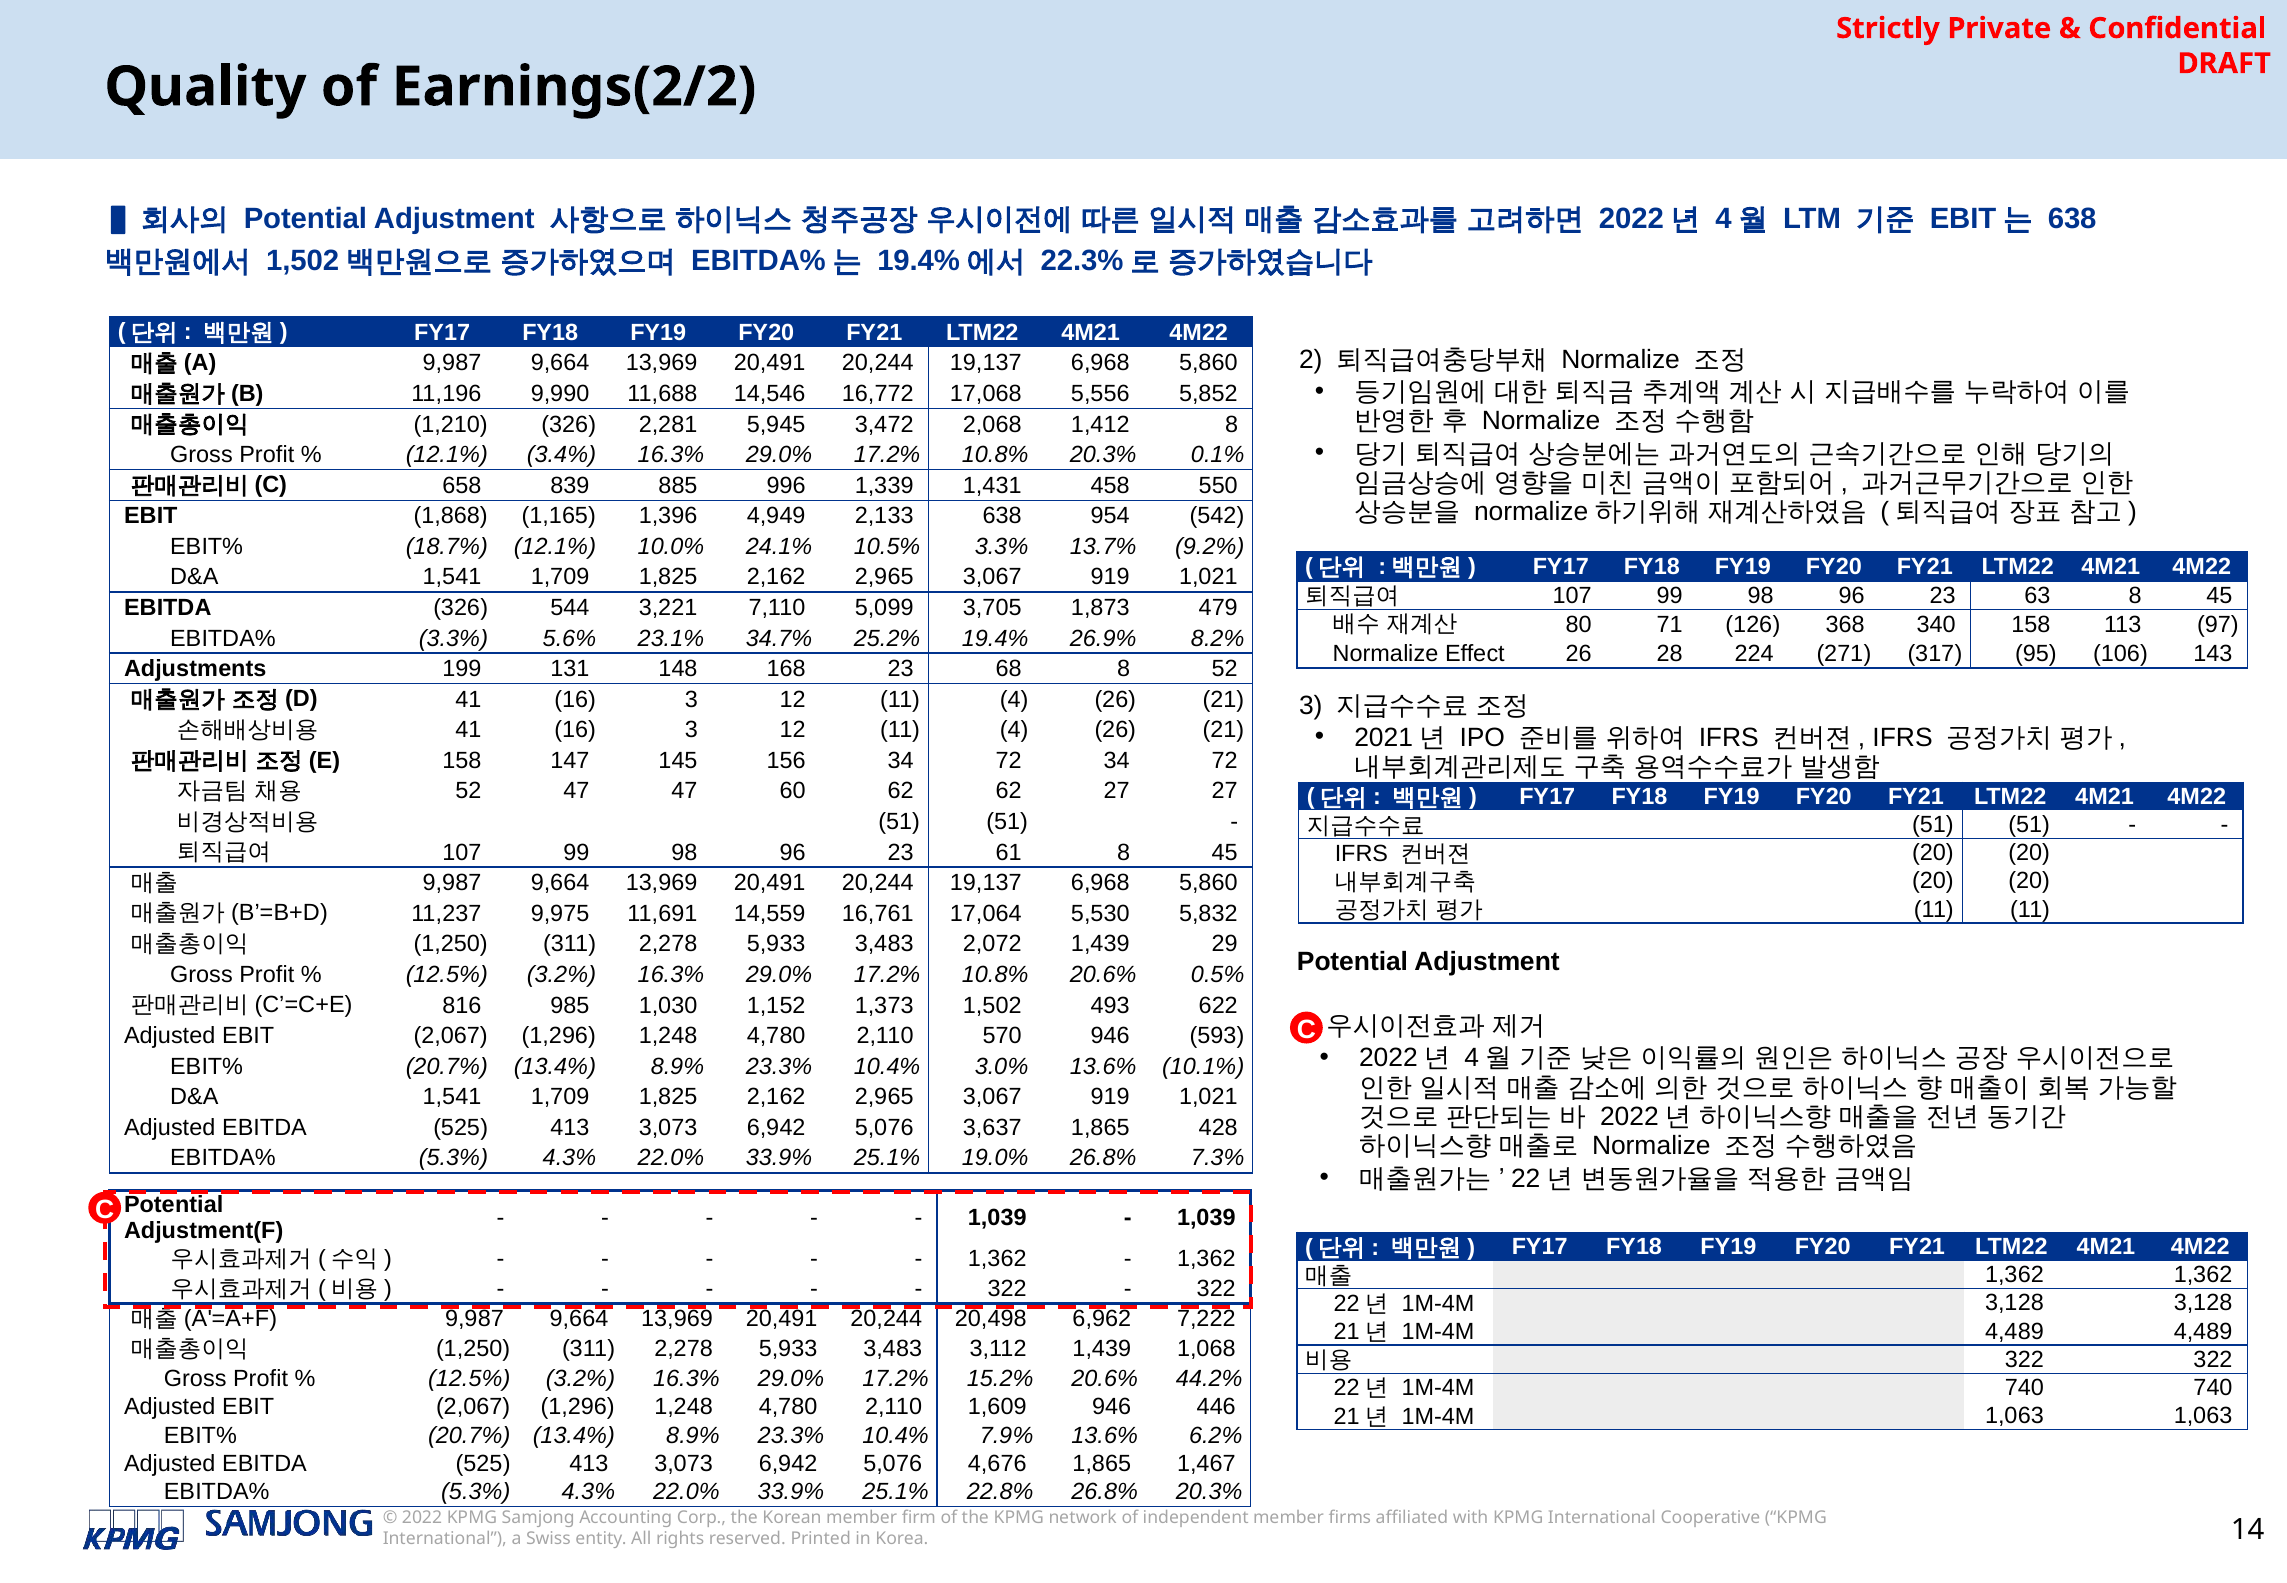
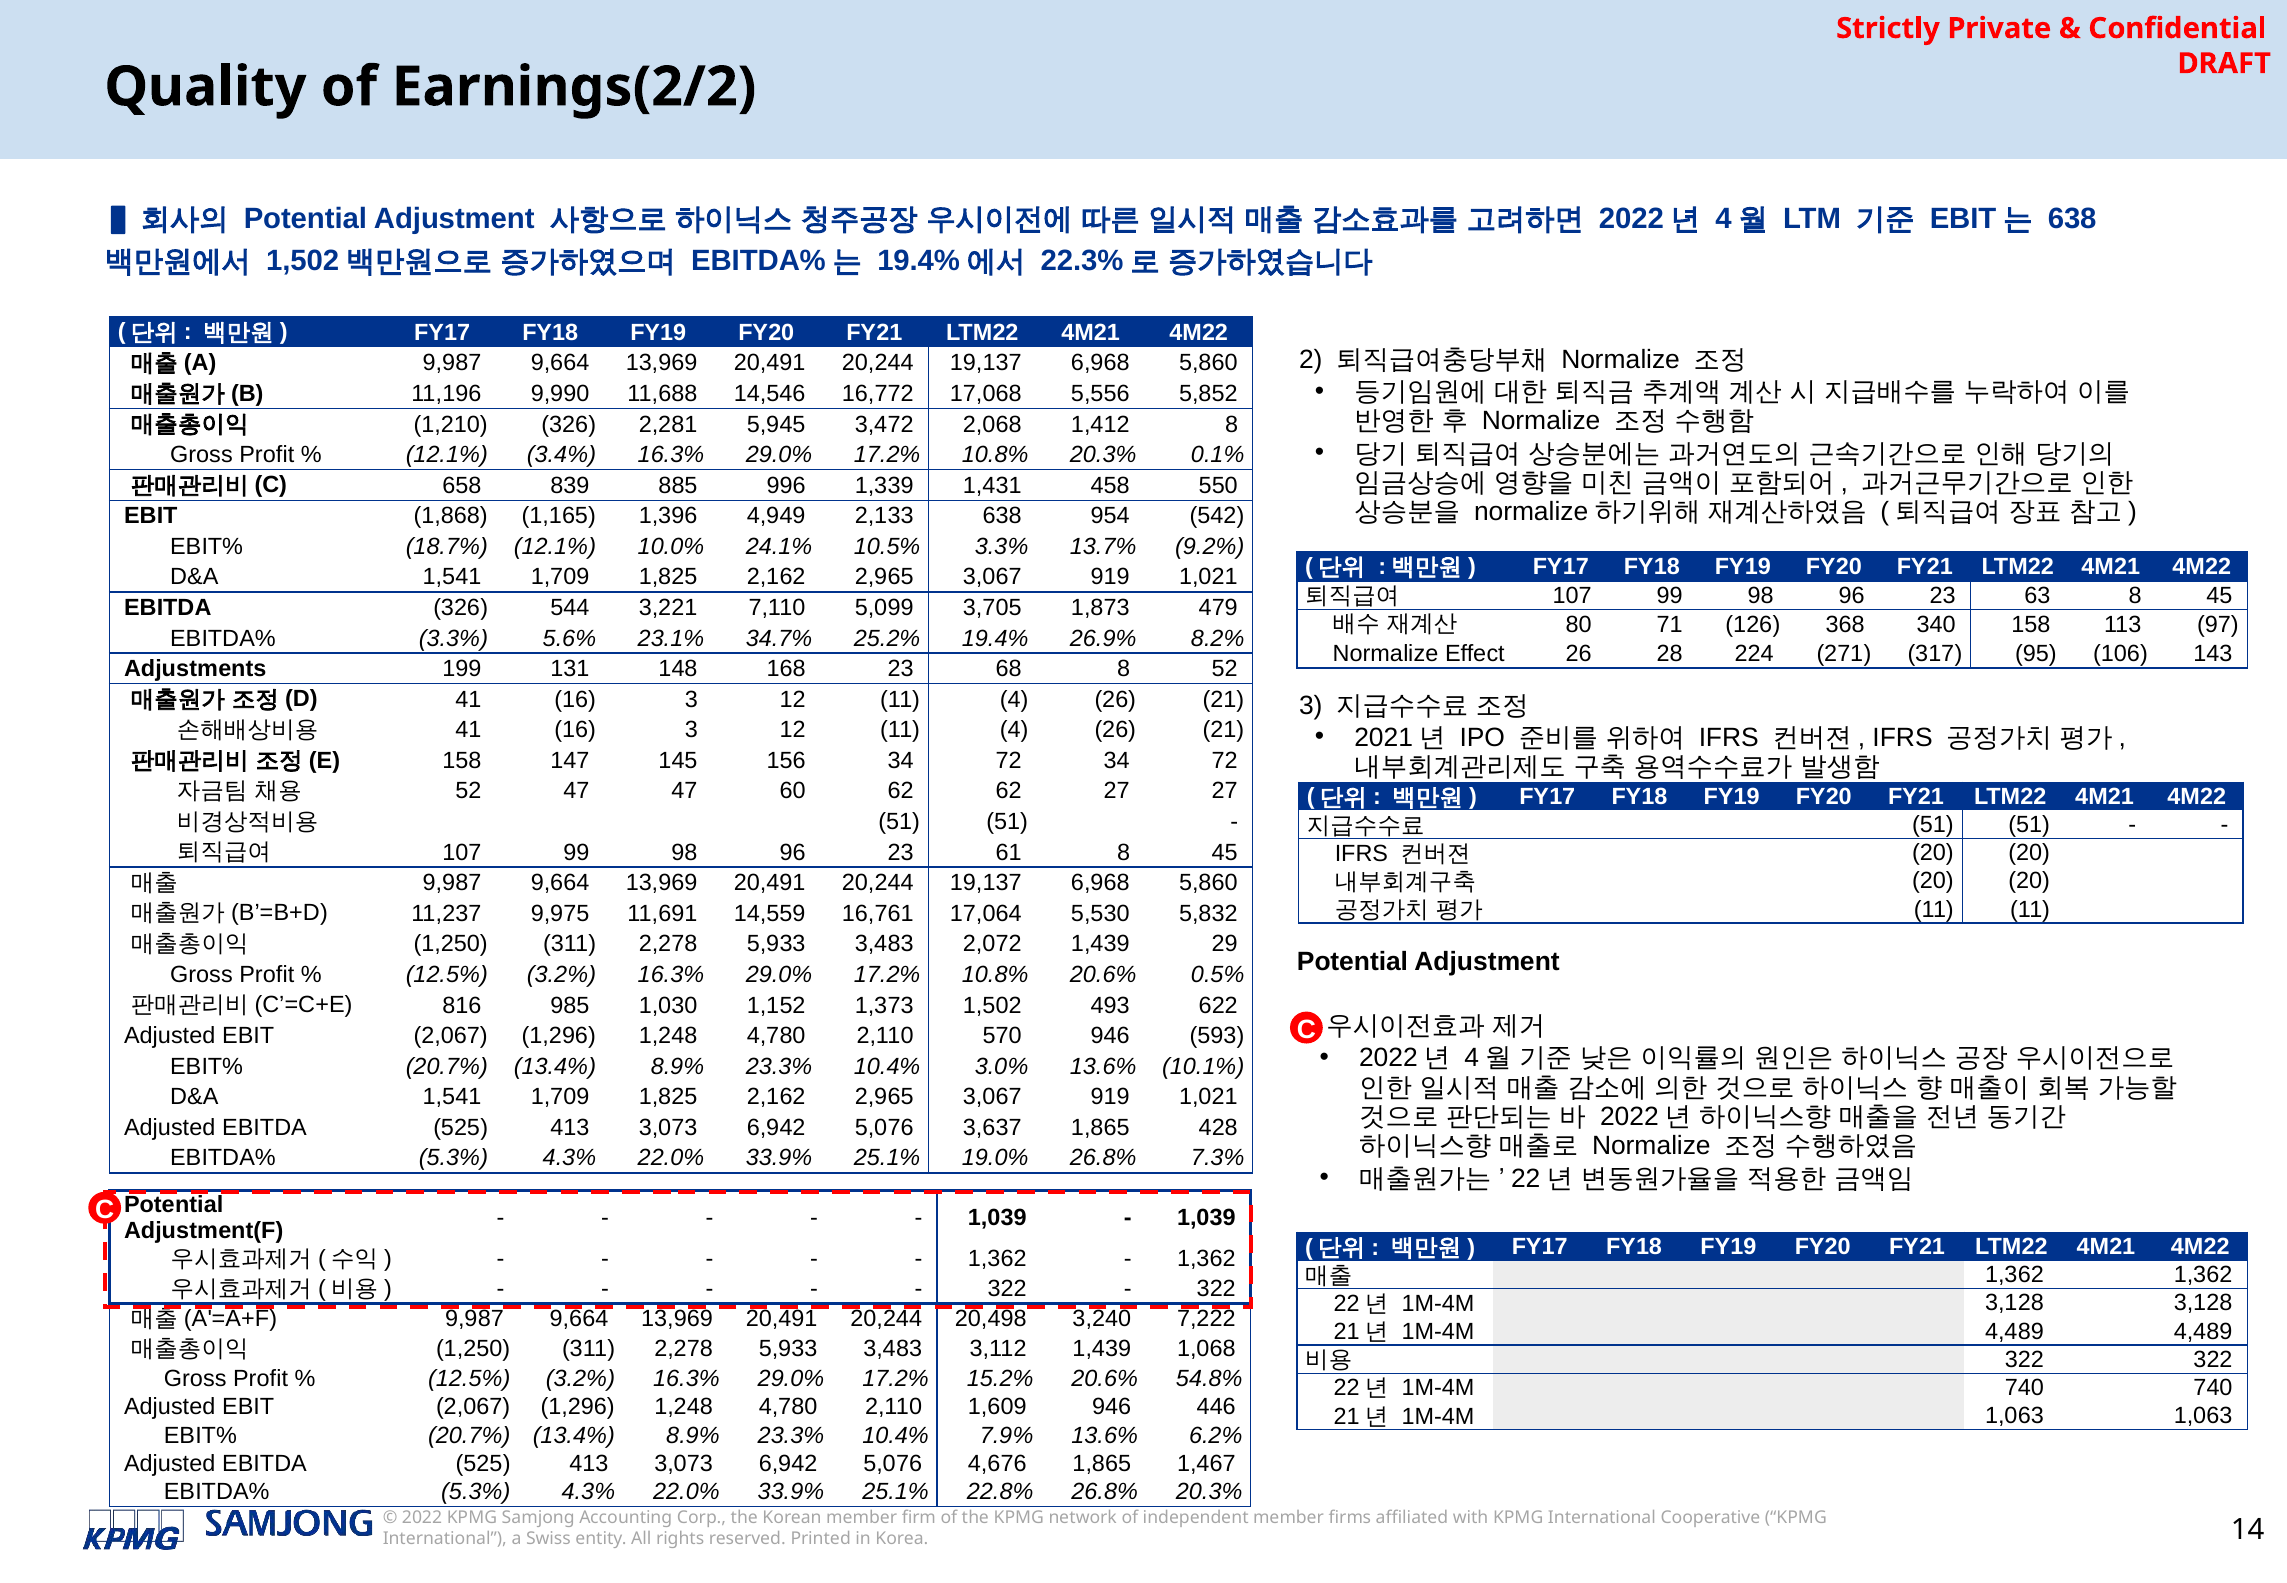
6,962: 6,962 -> 3,240 (1102, 1319)
44.2%: 44.2% -> 54.8% (1209, 1379)
